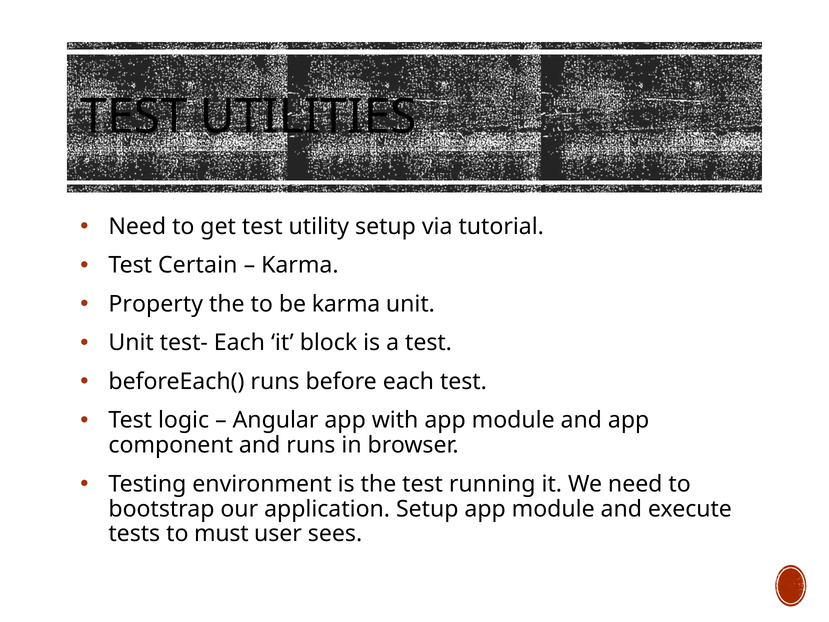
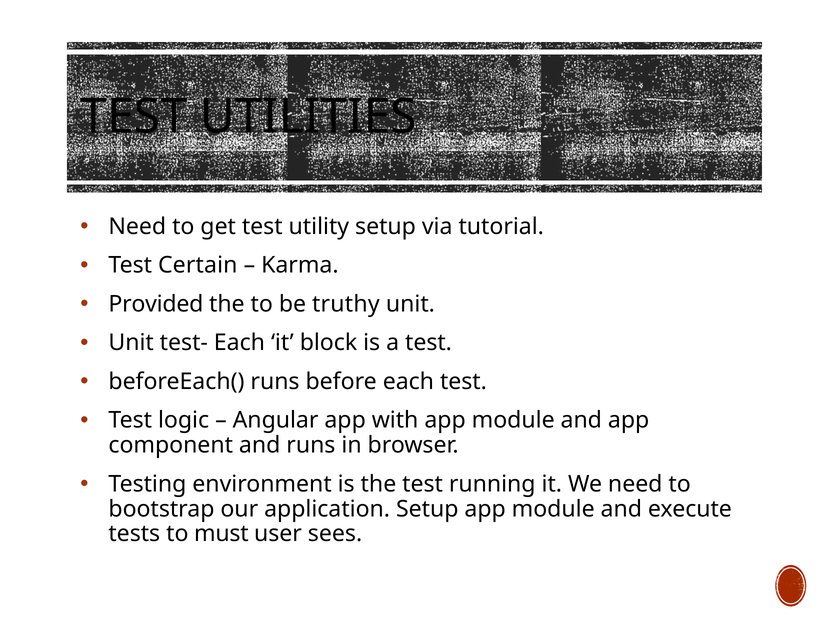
Property: Property -> Provided (156, 304)
be karma: karma -> truthy (346, 304)
